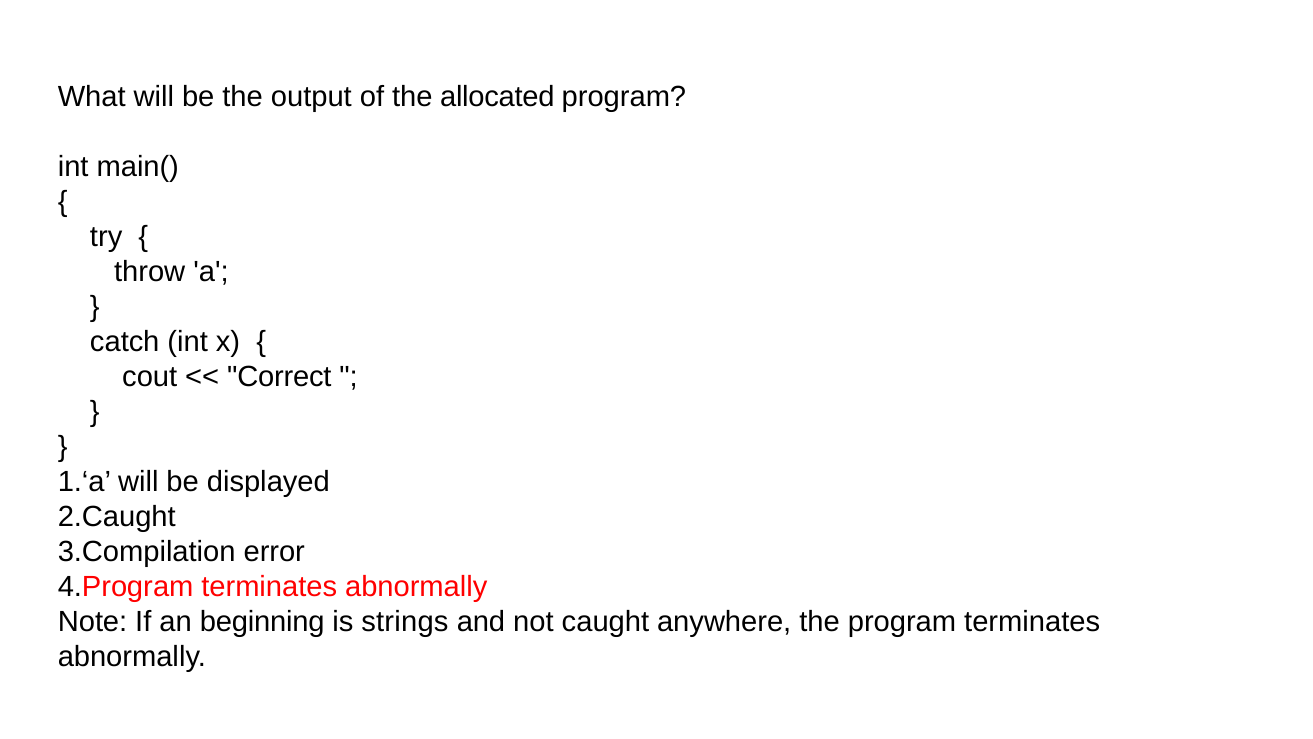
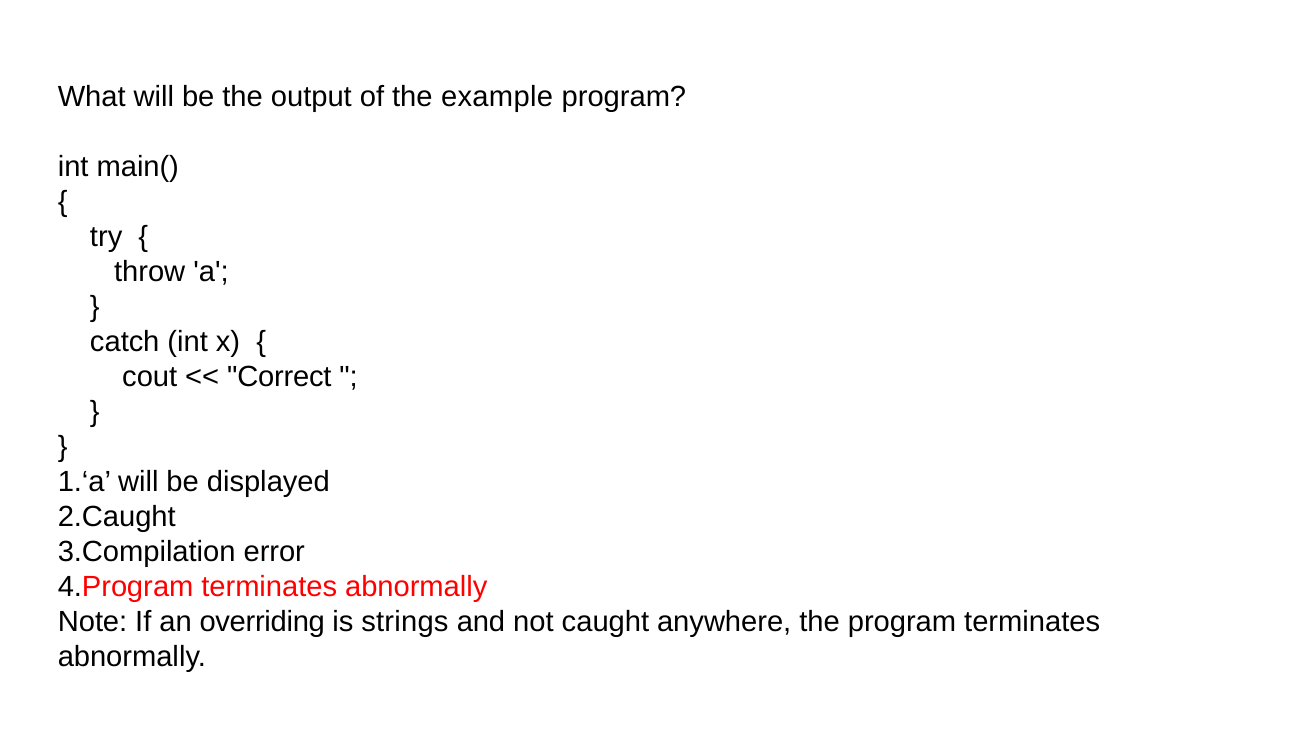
allocated: allocated -> example (497, 97)
beginning: beginning -> overriding (262, 621)
